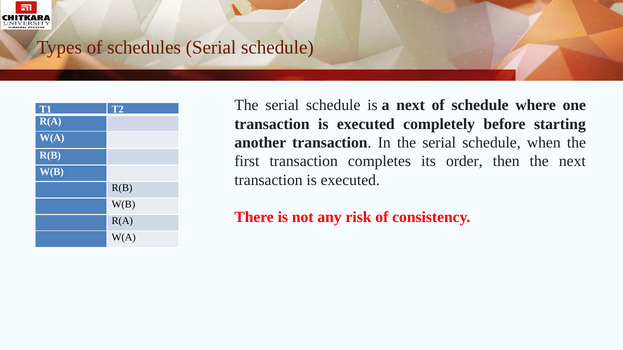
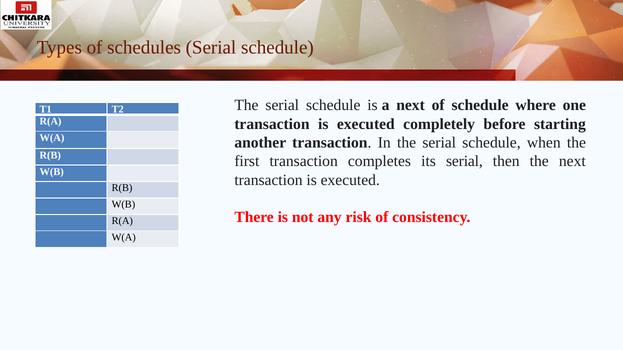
its order: order -> serial (464, 162)
